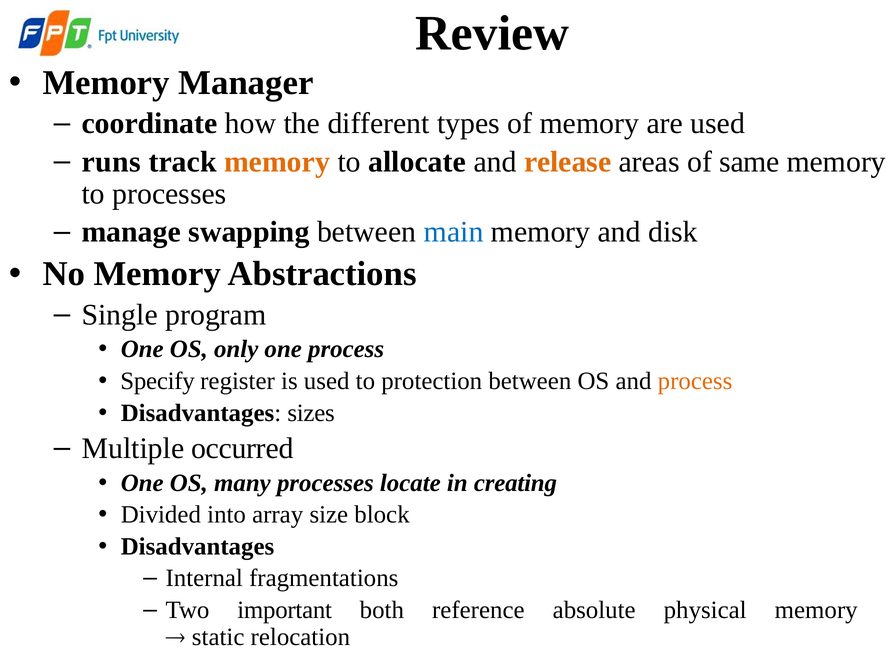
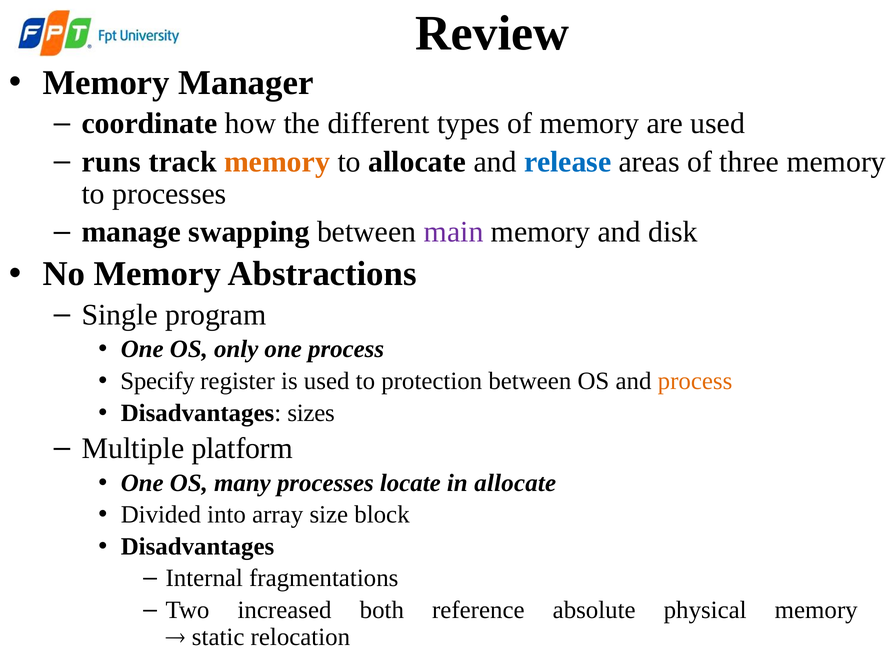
release colour: orange -> blue (568, 162)
same: same -> three (749, 162)
main colour: blue -> purple (454, 232)
occurred: occurred -> platform (242, 449)
in creating: creating -> allocate (515, 483)
important: important -> increased (285, 610)
